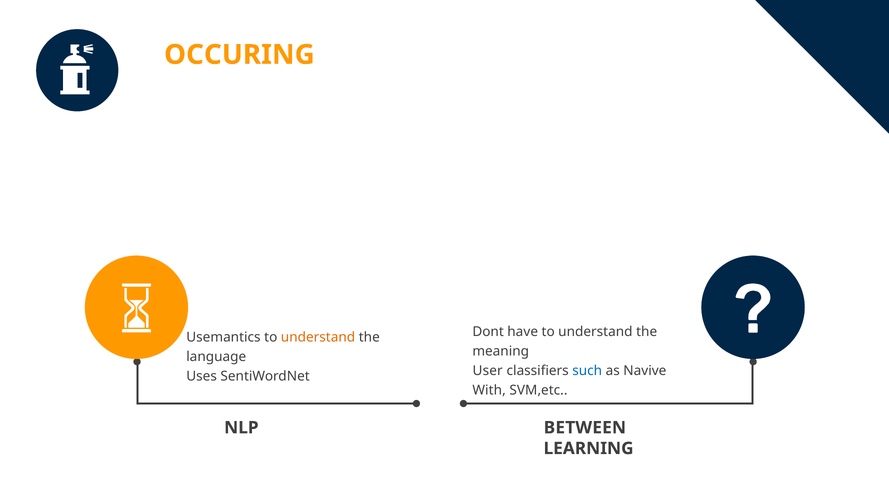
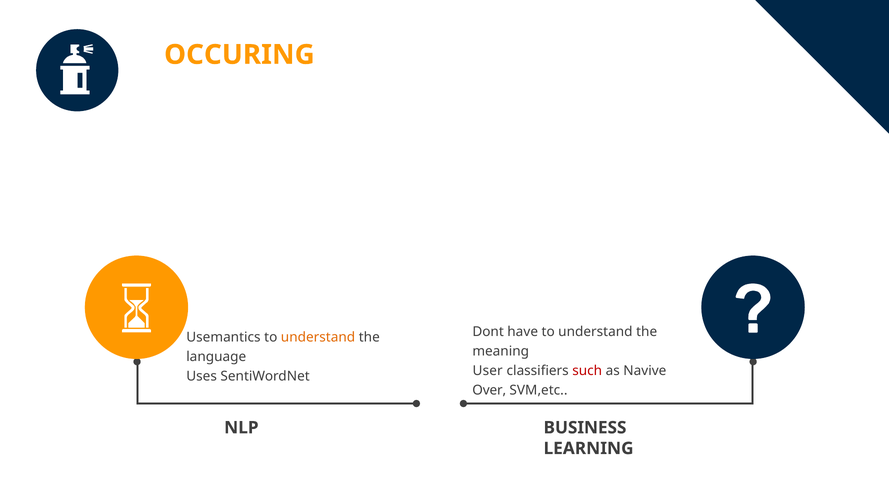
such colour: blue -> red (587, 371)
With: With -> Over (489, 390)
BETWEEN: BETWEEN -> BUSINESS (585, 428)
